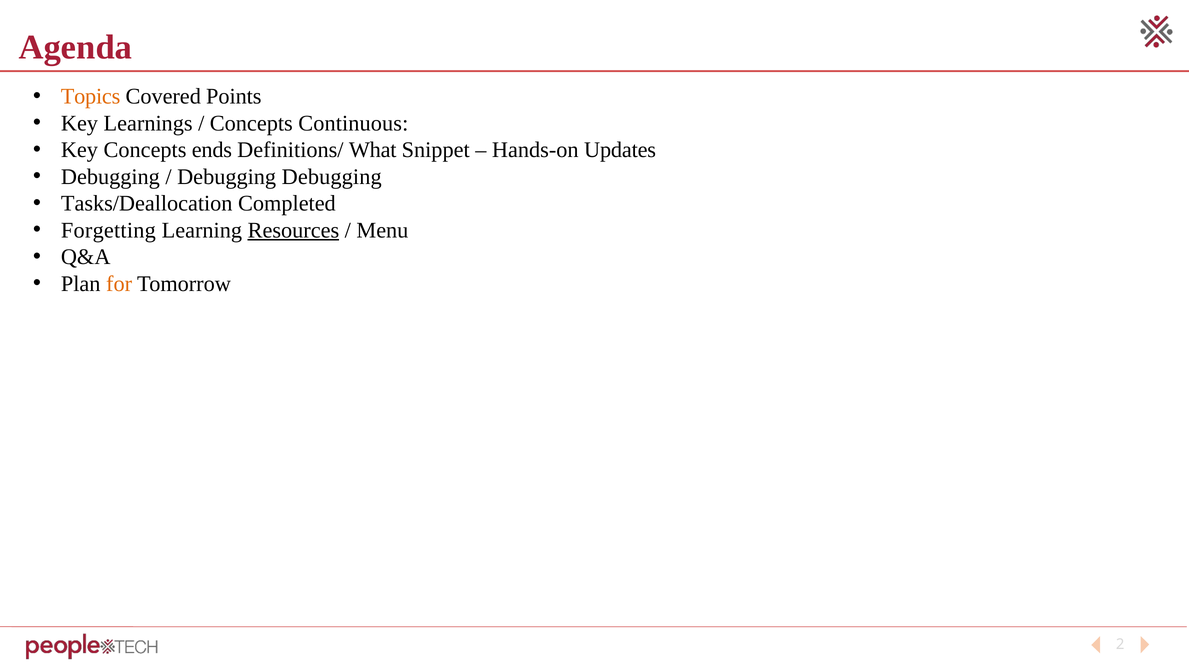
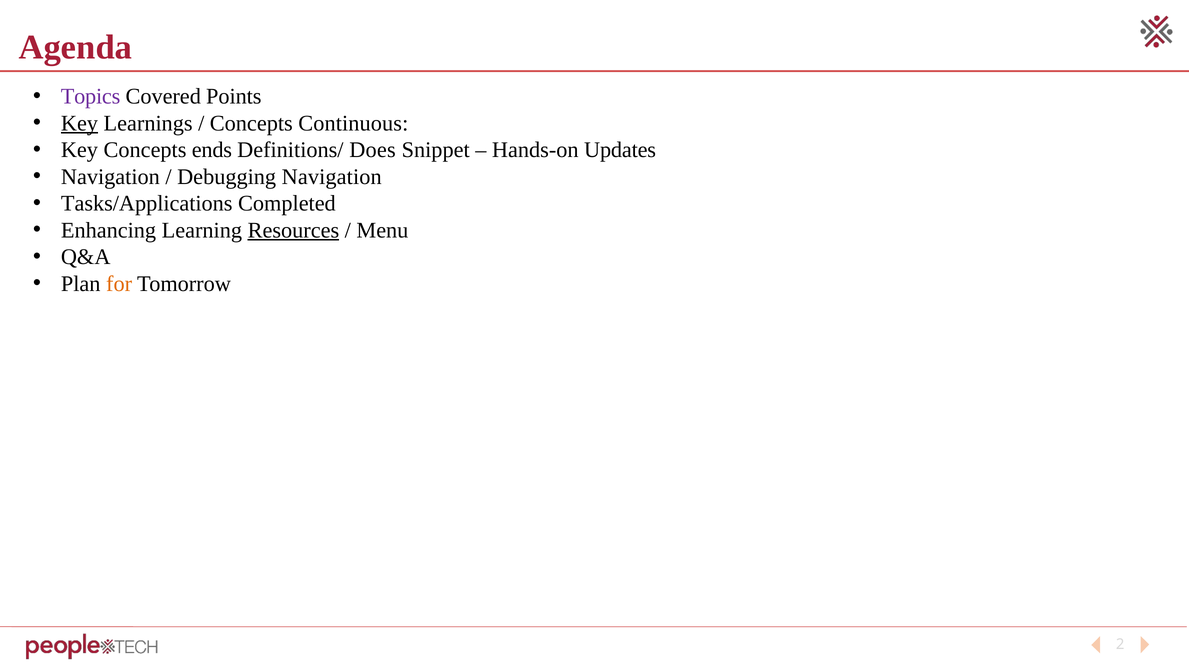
Topics colour: orange -> purple (91, 96)
Key underline: none -> present (79, 123)
What: What -> Does (372, 150)
Debugging: Debugging -> Navigation (110, 177)
Debugging Debugging: Debugging -> Navigation (332, 177)
Tasks/Deallocation: Tasks/Deallocation -> Tasks/Applications (147, 203)
Forgetting: Forgetting -> Enhancing (109, 230)
